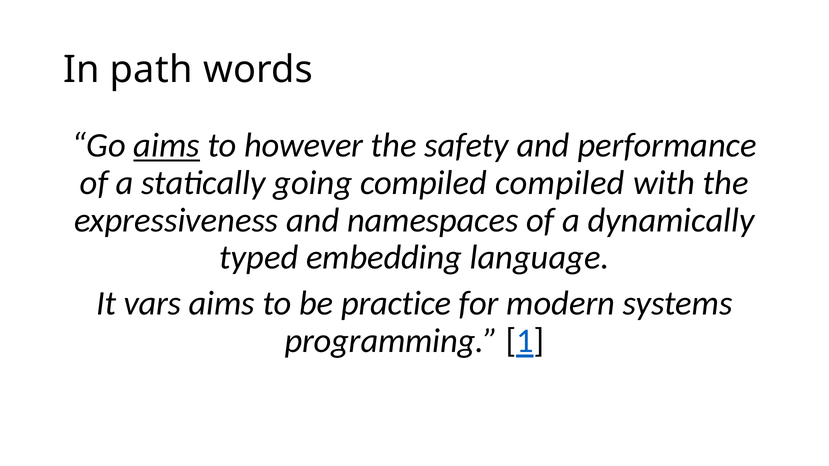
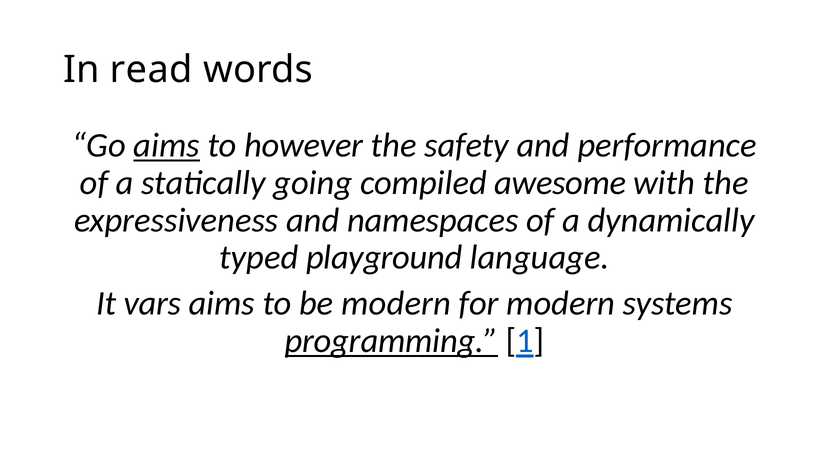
path: path -> read (151, 70)
compiled compiled: compiled -> awesome (560, 183)
embedding: embedding -> playground (384, 258)
be practice: practice -> modern (396, 304)
programming underline: none -> present (391, 341)
